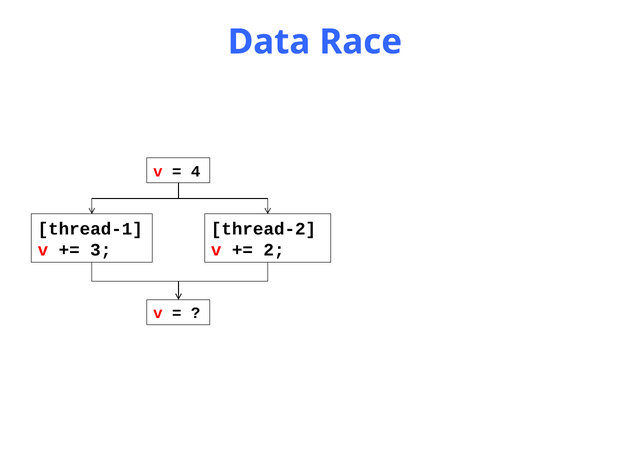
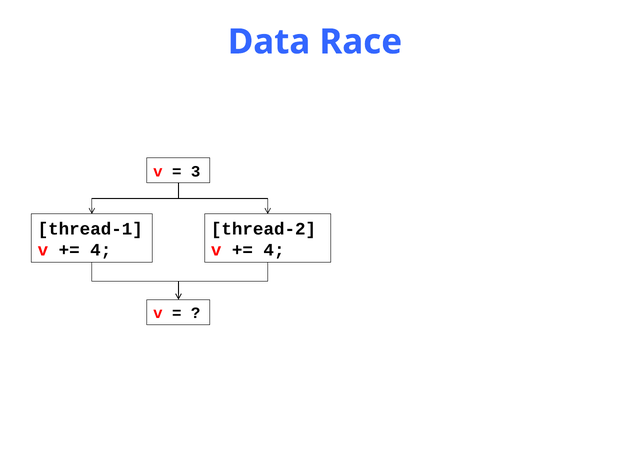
4: 4 -> 3 (196, 171)
3: 3 -> 4 (101, 250)
2: 2 -> 4 (274, 250)
